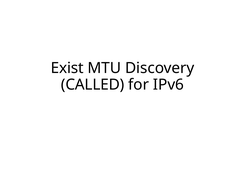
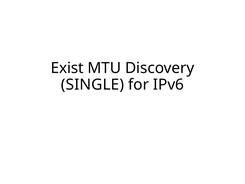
CALLED: CALLED -> SINGLE (93, 84)
